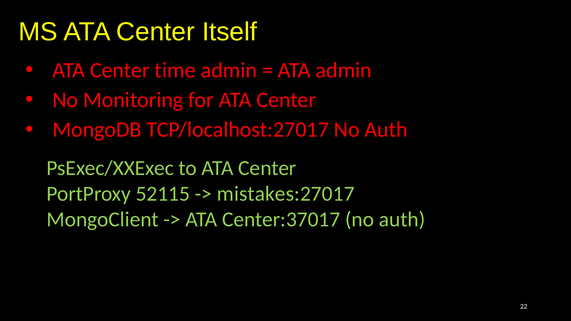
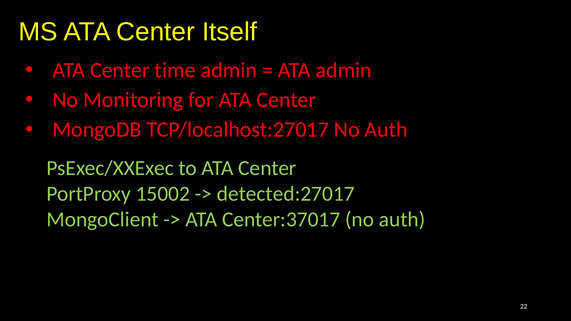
52115: 52115 -> 15002 (163, 194)
mistakes:27017: mistakes:27017 -> detected:27017 (286, 194)
